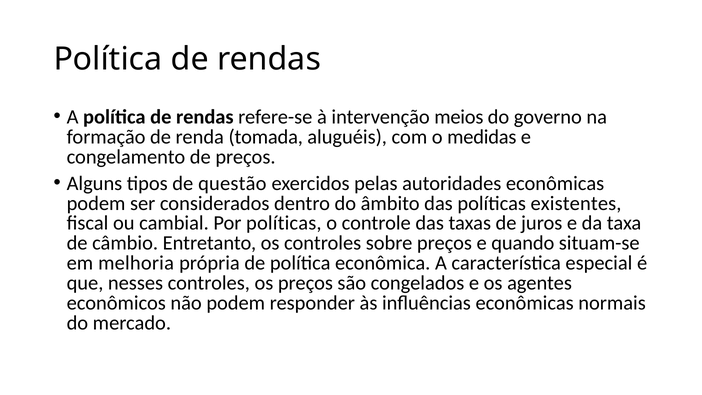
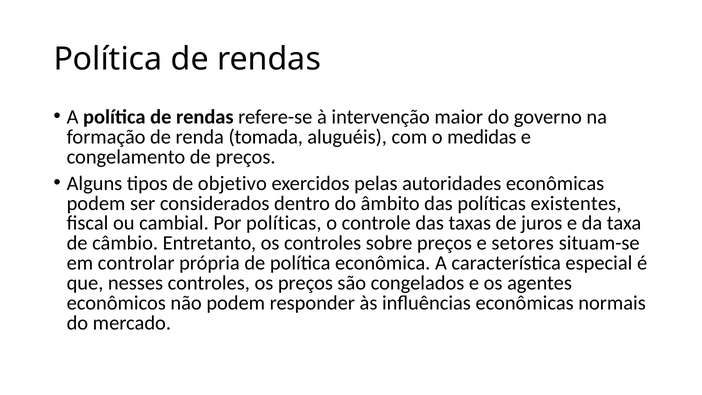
meios: meios -> maior (459, 117)
questão: questão -> objetivo (232, 183)
quando: quando -> setores (523, 243)
melhoria: melhoria -> controlar (136, 263)
